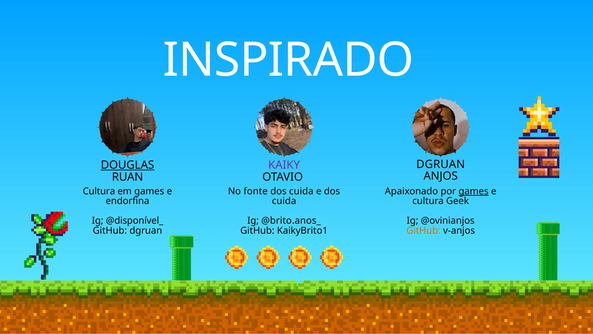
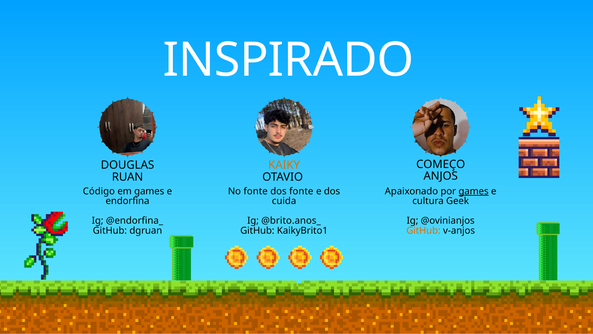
DGRUAN: DGRUAN -> COMEÇO (441, 164)
DOUGLAS underline: present -> none (128, 165)
KAIKY colour: purple -> orange (284, 165)
Cultura: Cultura -> Código (99, 191)
cuida: cuida -> fonte (301, 191)
@disponível_: @disponível_ -> @endorfina_ (135, 220)
